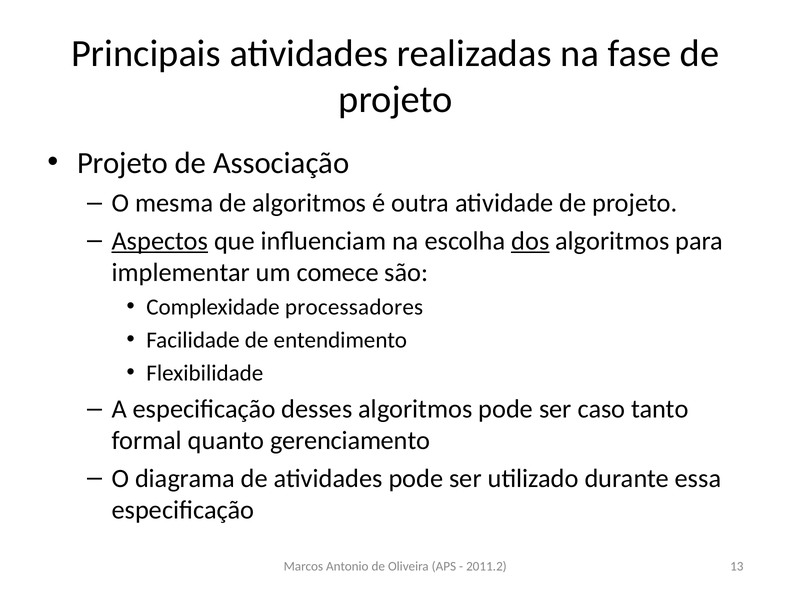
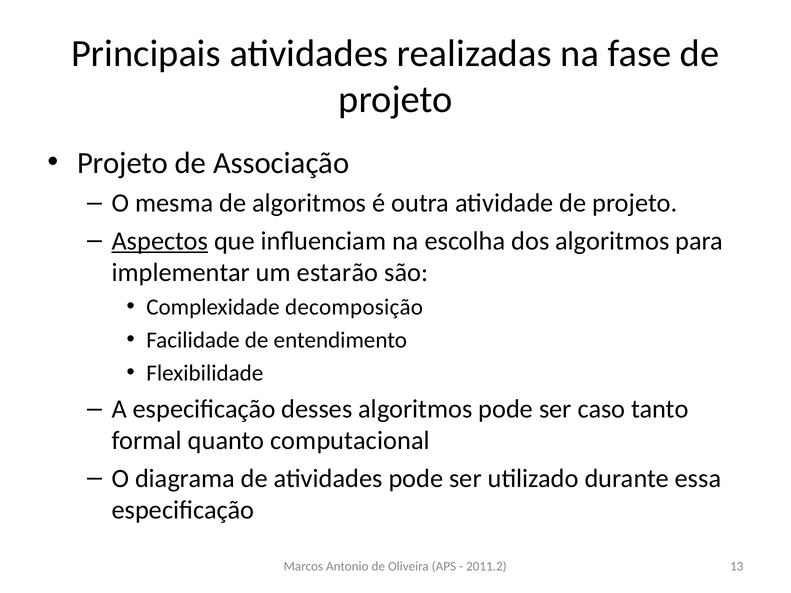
dos underline: present -> none (530, 241)
comece: comece -> estarão (337, 273)
processadores: processadores -> decomposição (354, 307)
gerenciamento: gerenciamento -> computacional (350, 441)
